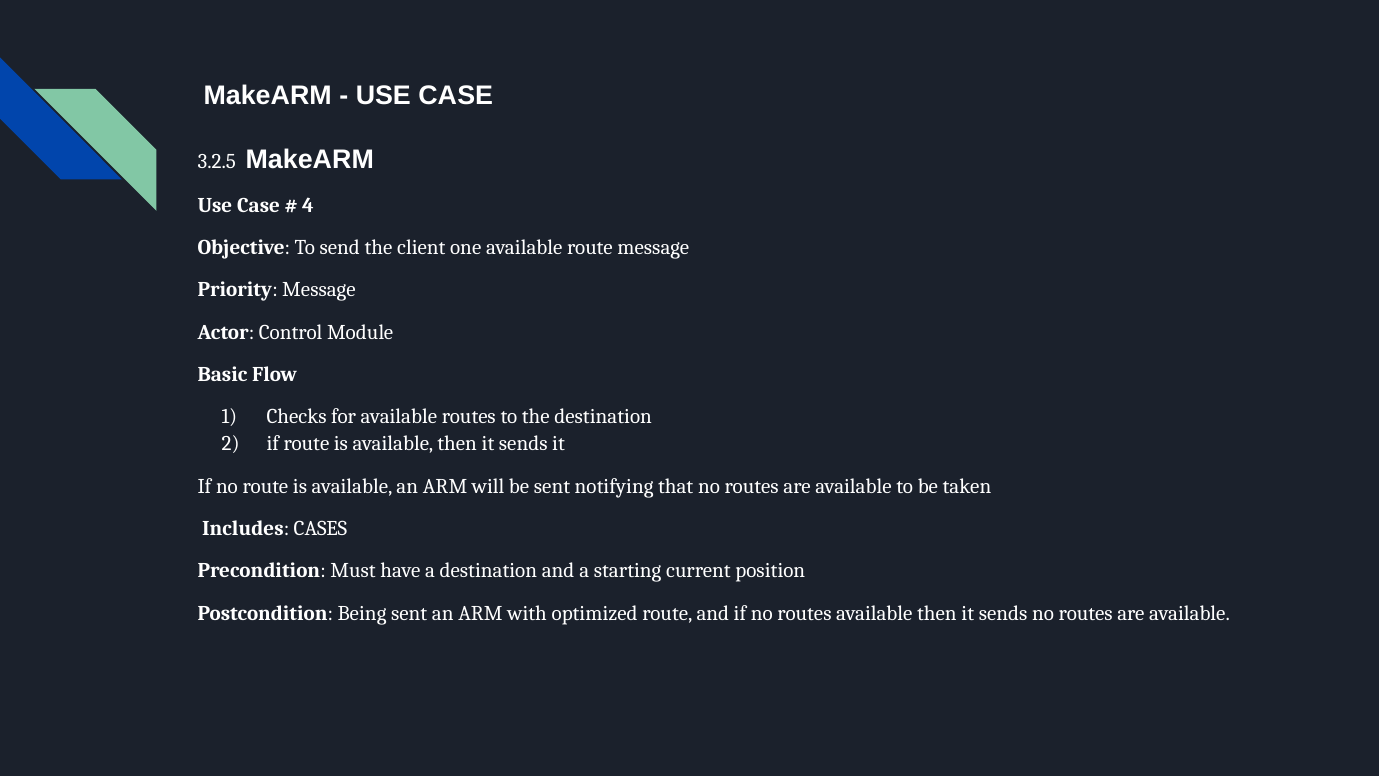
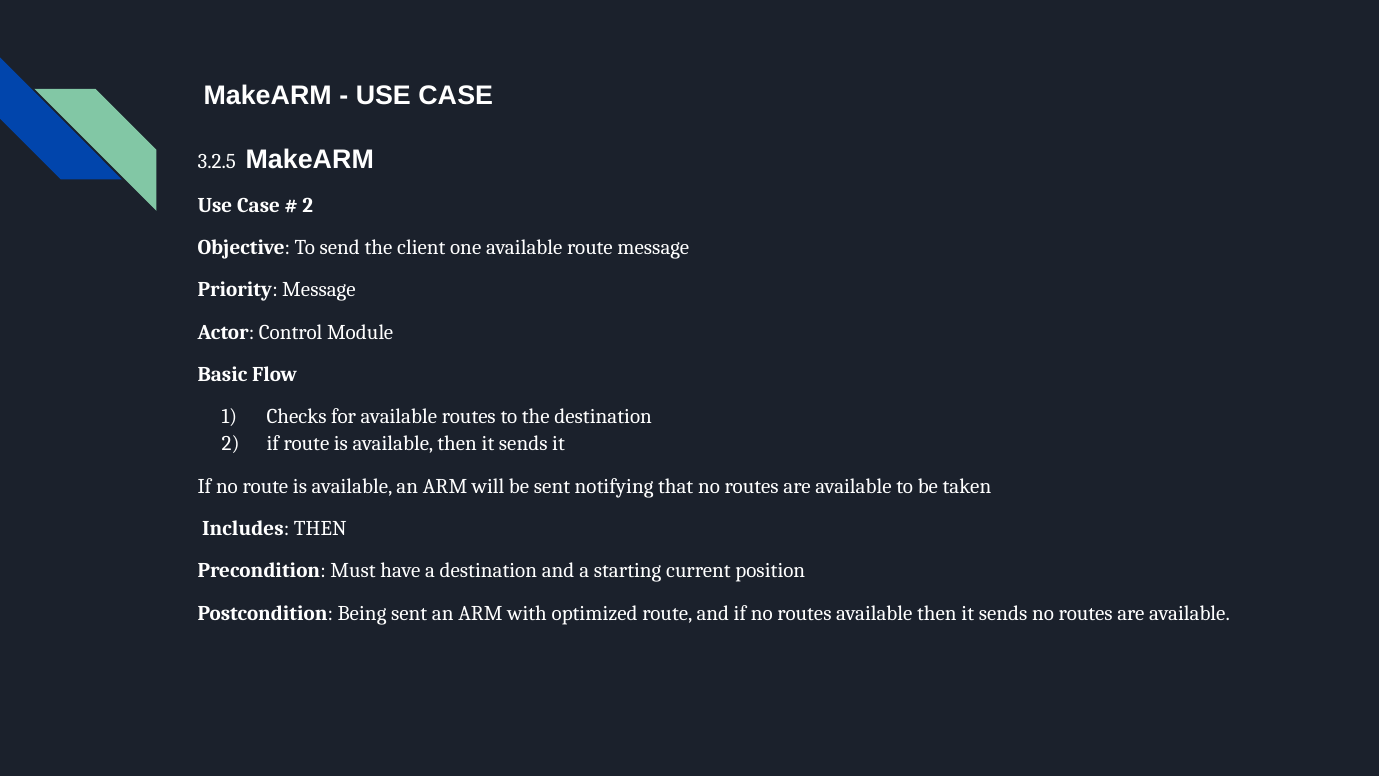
4: 4 -> 2 (308, 205)
Includes CASES: CASES -> THEN (320, 528)
